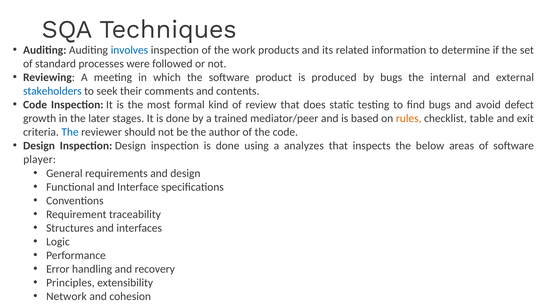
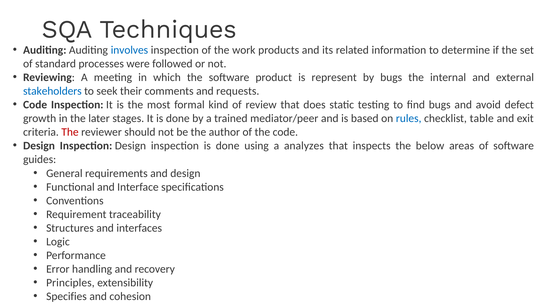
produced: produced -> represent (334, 77)
contents: contents -> requests (238, 91)
rules colour: orange -> blue (409, 118)
The colour: blue -> red (70, 132)
player: player -> guides (40, 159)
Network: Network -> Specifies (66, 296)
